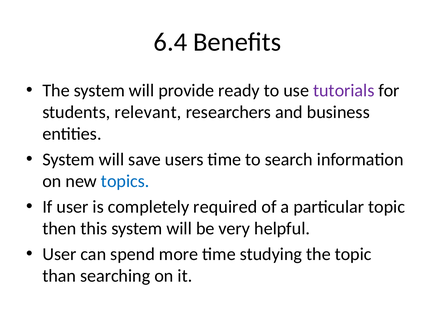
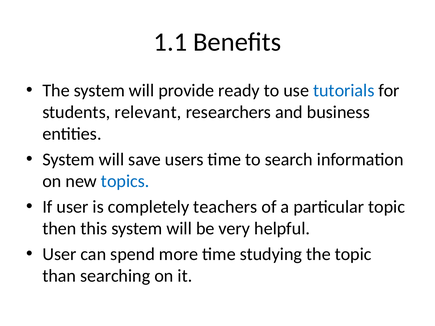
6.4: 6.4 -> 1.1 (170, 42)
tutorials colour: purple -> blue (344, 90)
required: required -> teachers (225, 207)
